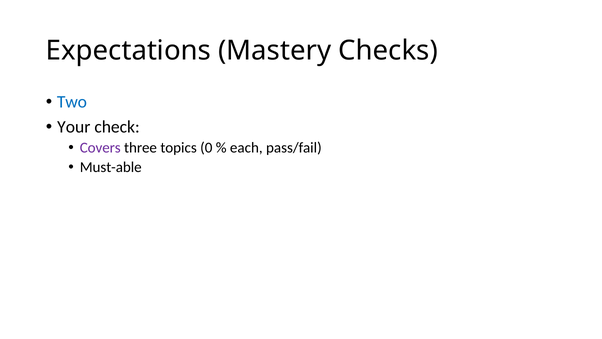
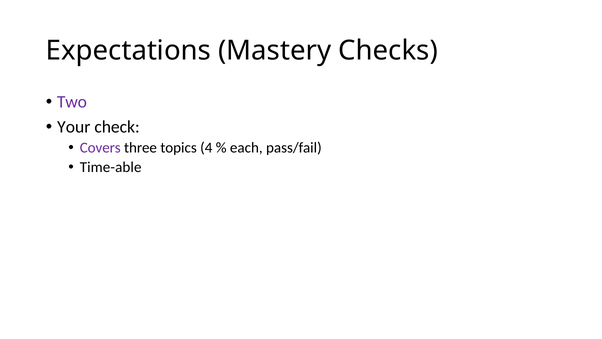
Two colour: blue -> purple (72, 102)
0: 0 -> 4 (206, 148)
Must-able: Must-able -> Time-able (111, 167)
